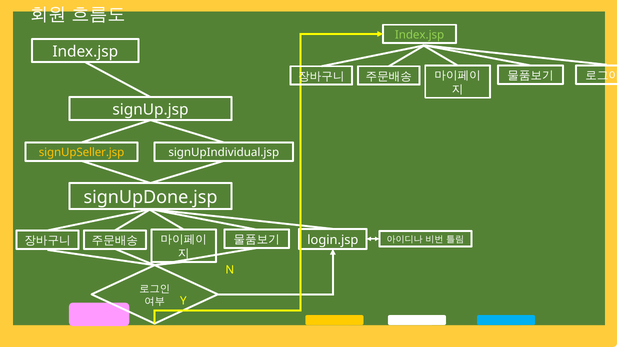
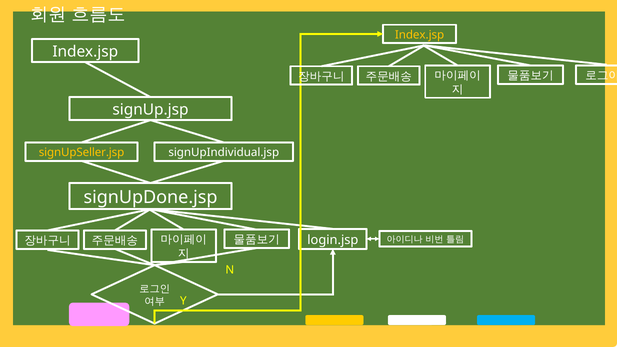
Index.jsp colour: light green -> yellow (420, 35)
